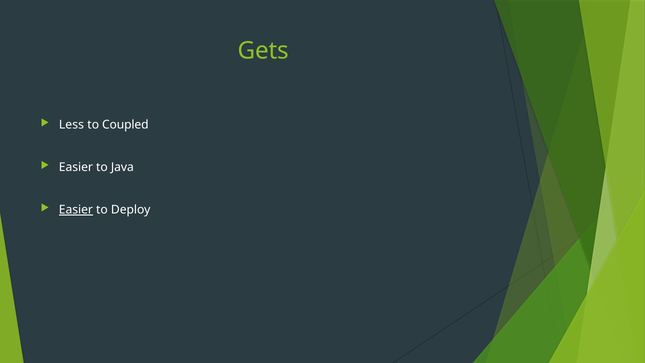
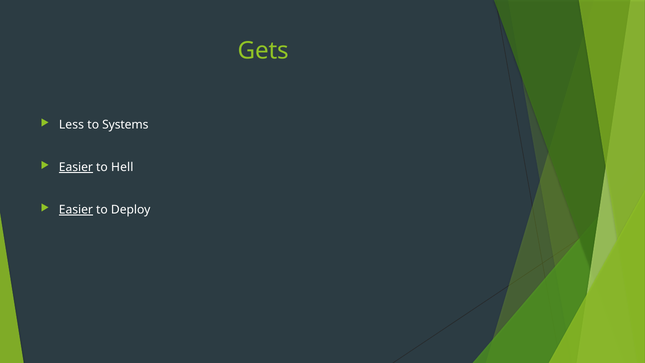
Coupled: Coupled -> Systems (125, 125)
Easier underline: none -> present (76, 167)
Java: Java -> Hell (122, 167)
